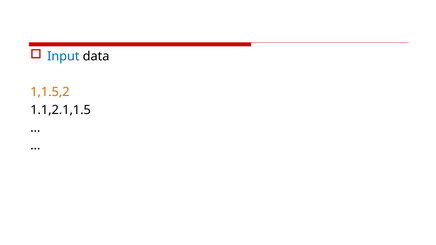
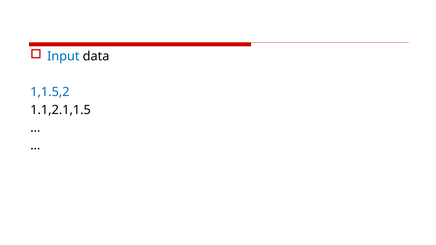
1,1.5,2 colour: orange -> blue (50, 92)
